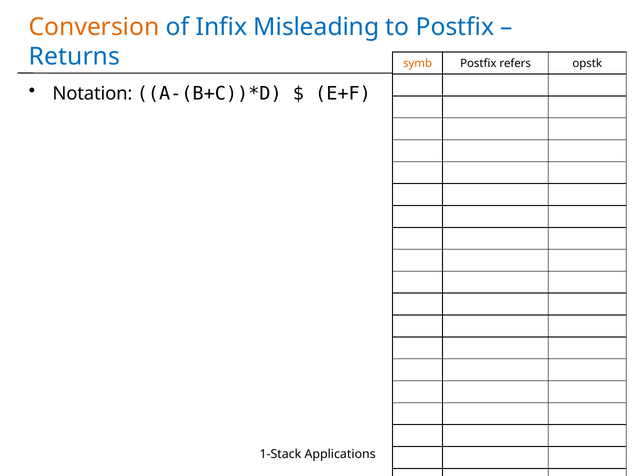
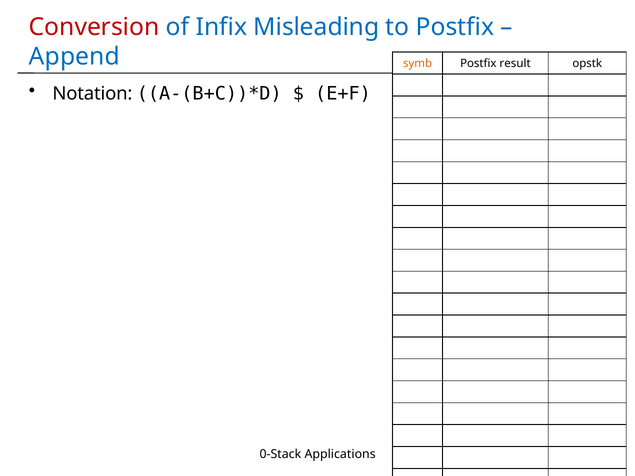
Conversion colour: orange -> red (94, 27)
Returns: Returns -> Append (74, 57)
refers: refers -> result (515, 64)
1-Stack: 1-Stack -> 0-Stack (280, 455)
